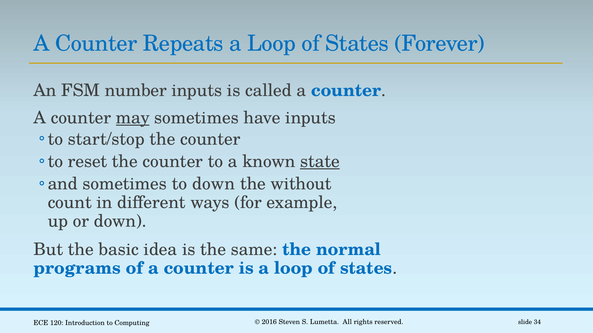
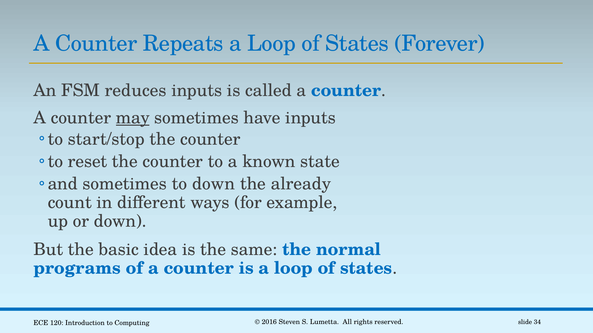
number: number -> reduces (136, 91)
state underline: present -> none (320, 162)
without: without -> already (301, 184)
